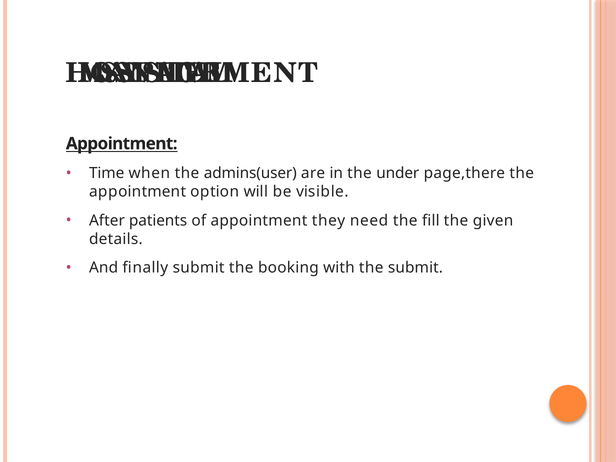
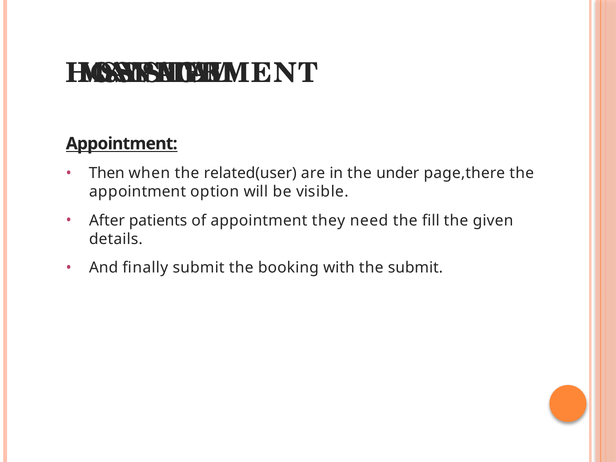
Time: Time -> Then (107, 173)
admins(user: admins(user -> related(user (250, 173)
